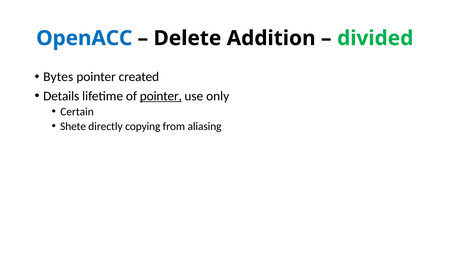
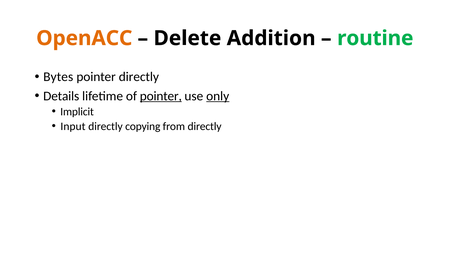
OpenACC colour: blue -> orange (84, 38)
divided: divided -> routine (375, 38)
pointer created: created -> directly (139, 77)
only underline: none -> present (218, 96)
Certain: Certain -> Implicit (77, 112)
Shete: Shete -> Input (73, 126)
from aliasing: aliasing -> directly (205, 126)
